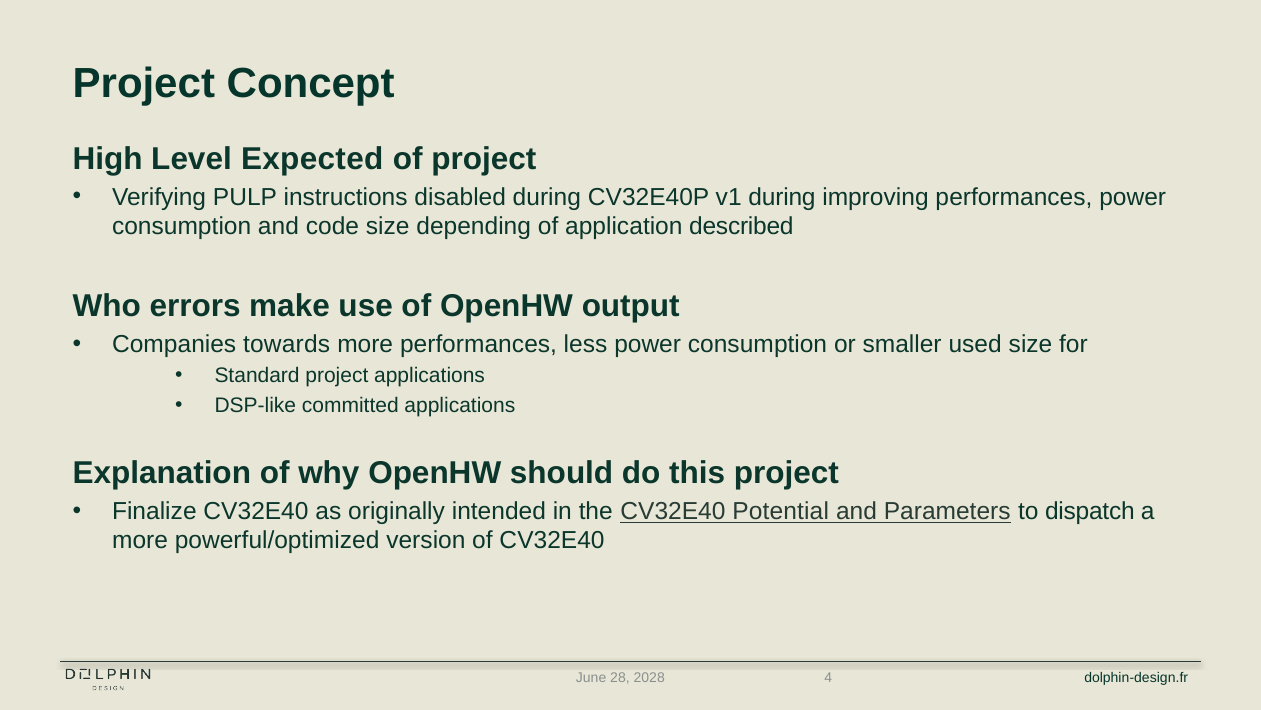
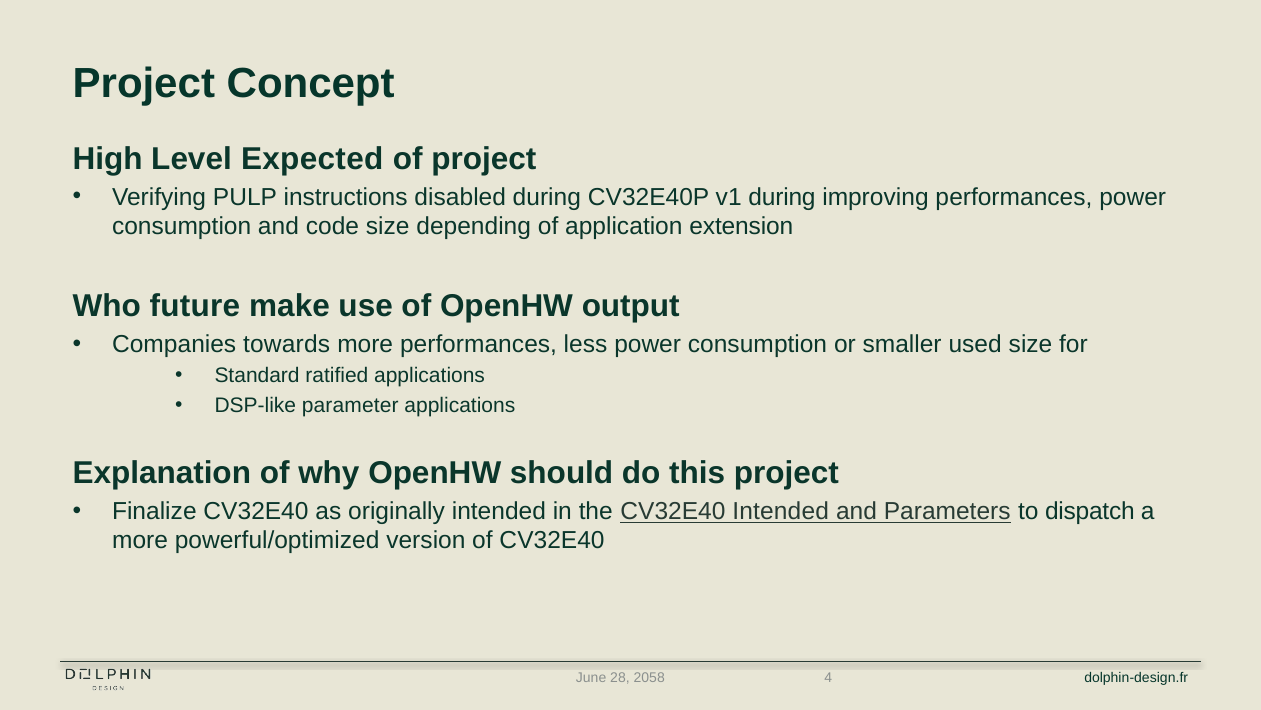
described: described -> extension (741, 226)
errors: errors -> future (195, 306)
Standard project: project -> ratified (337, 375)
committed: committed -> parameter (350, 405)
CV32E40 Potential: Potential -> Intended (781, 511)
2028: 2028 -> 2058 (649, 677)
